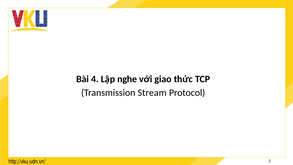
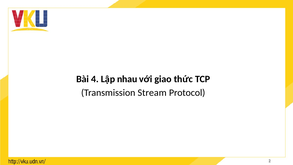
nghe: nghe -> nhau (127, 79)
